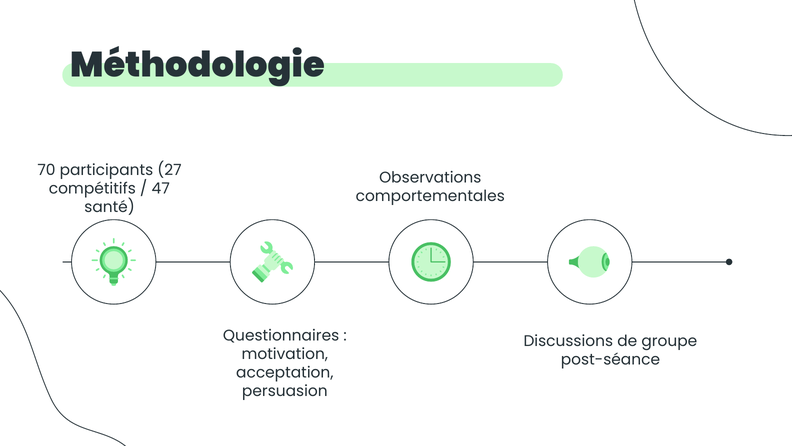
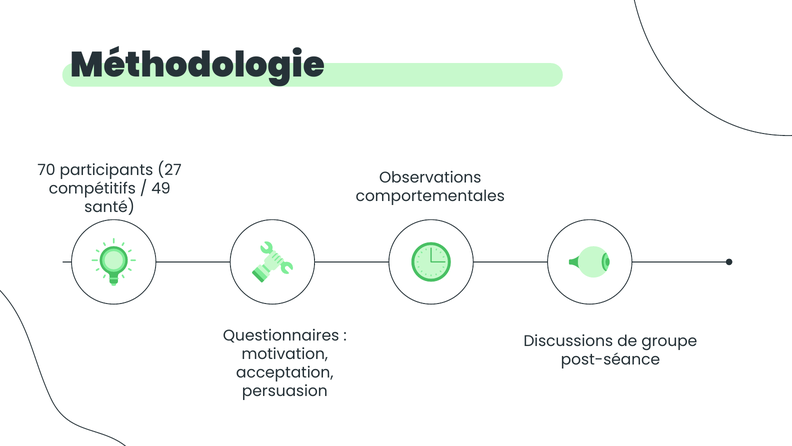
47: 47 -> 49 (161, 188)
